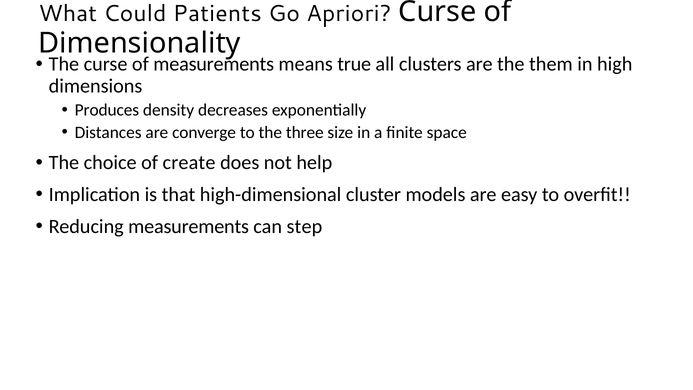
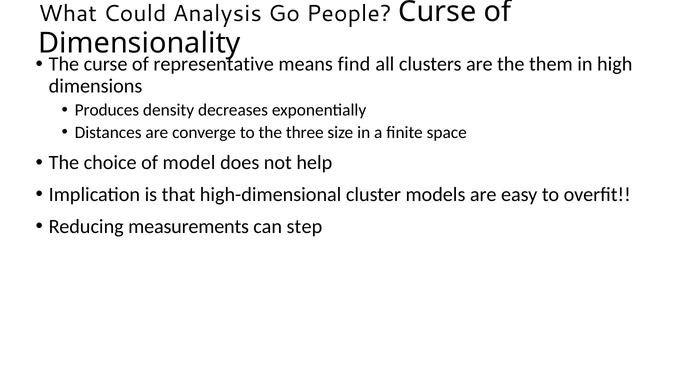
Patients: Patients -> Analysis (217, 14)
Apriori: Apriori -> People (349, 14)
measurements: measurements -> representative (214, 64)
true: true -> find (354, 64)
create: create -> model (189, 163)
